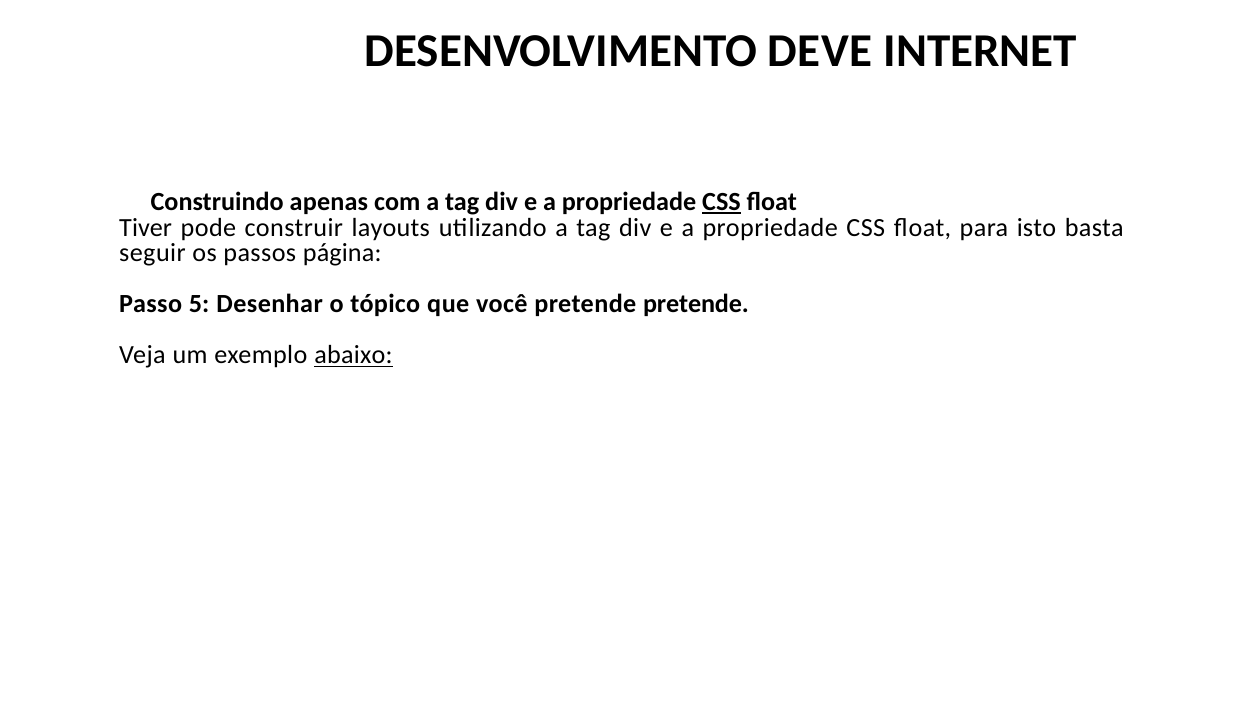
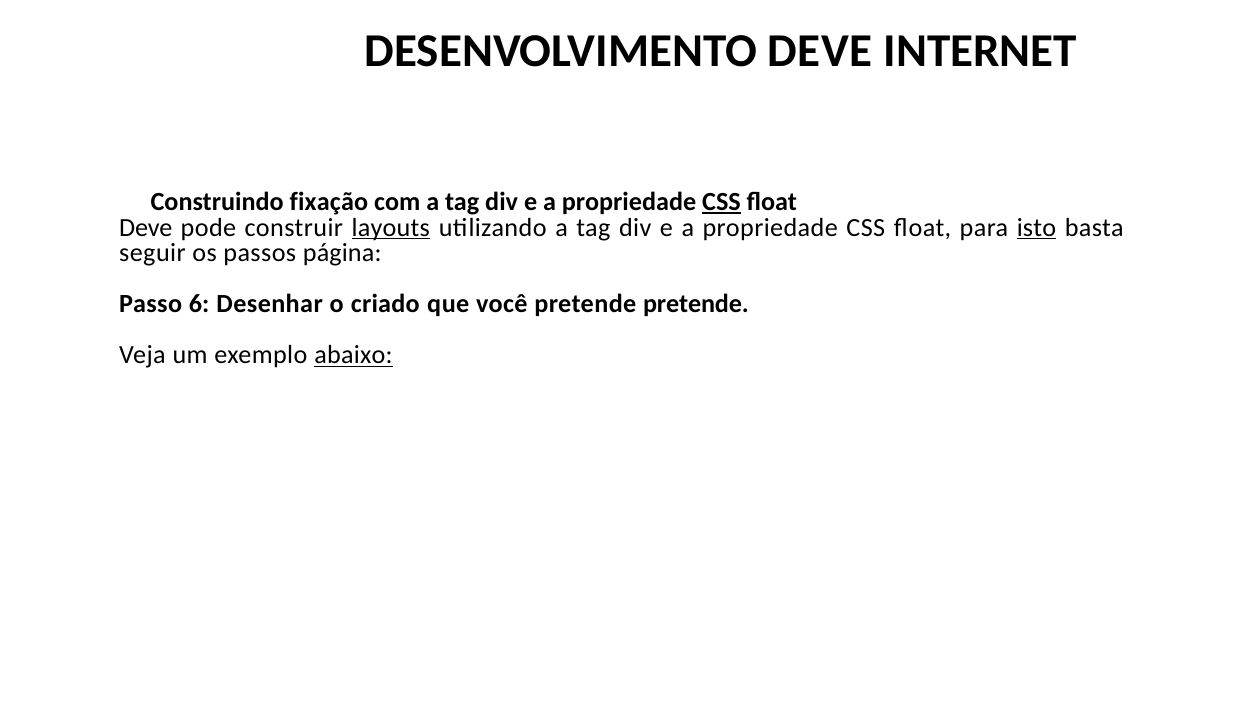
apenas: apenas -> fixação (329, 202)
Tiver: Tiver -> Deve (146, 227)
layouts underline: none -> present (391, 227)
isto underline: none -> present (1036, 227)
5: 5 -> 6 (199, 304)
tópico: tópico -> criado (385, 304)
